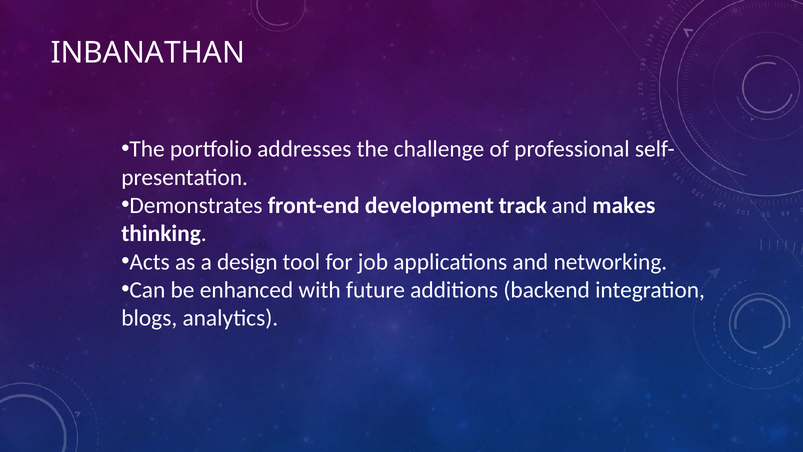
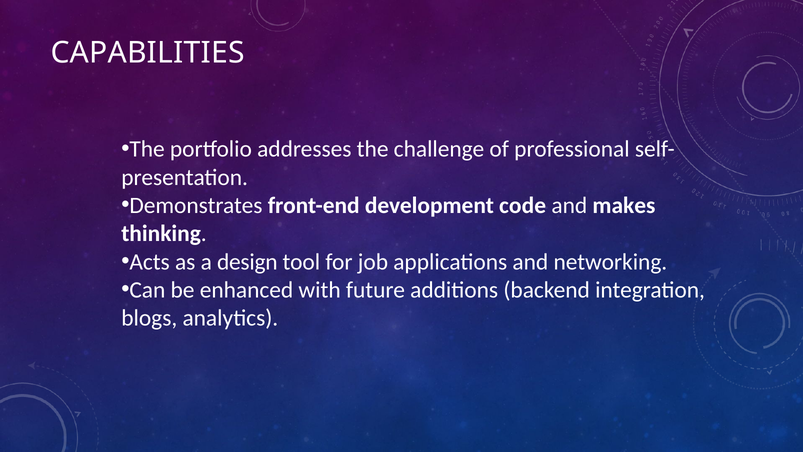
INBANATHAN: INBANATHAN -> CAPABILITIES (148, 53)
track: track -> code (523, 205)
